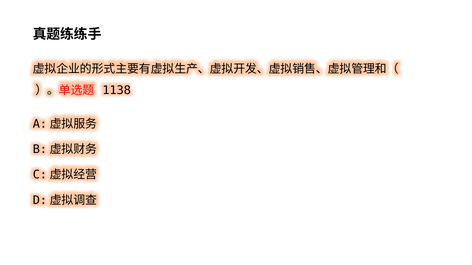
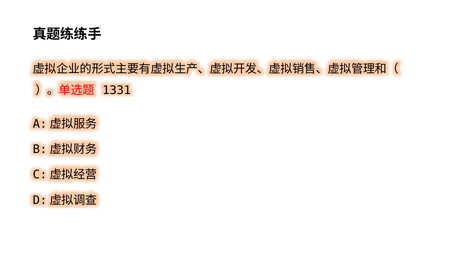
1138: 1138 -> 1331 (117, 90)
